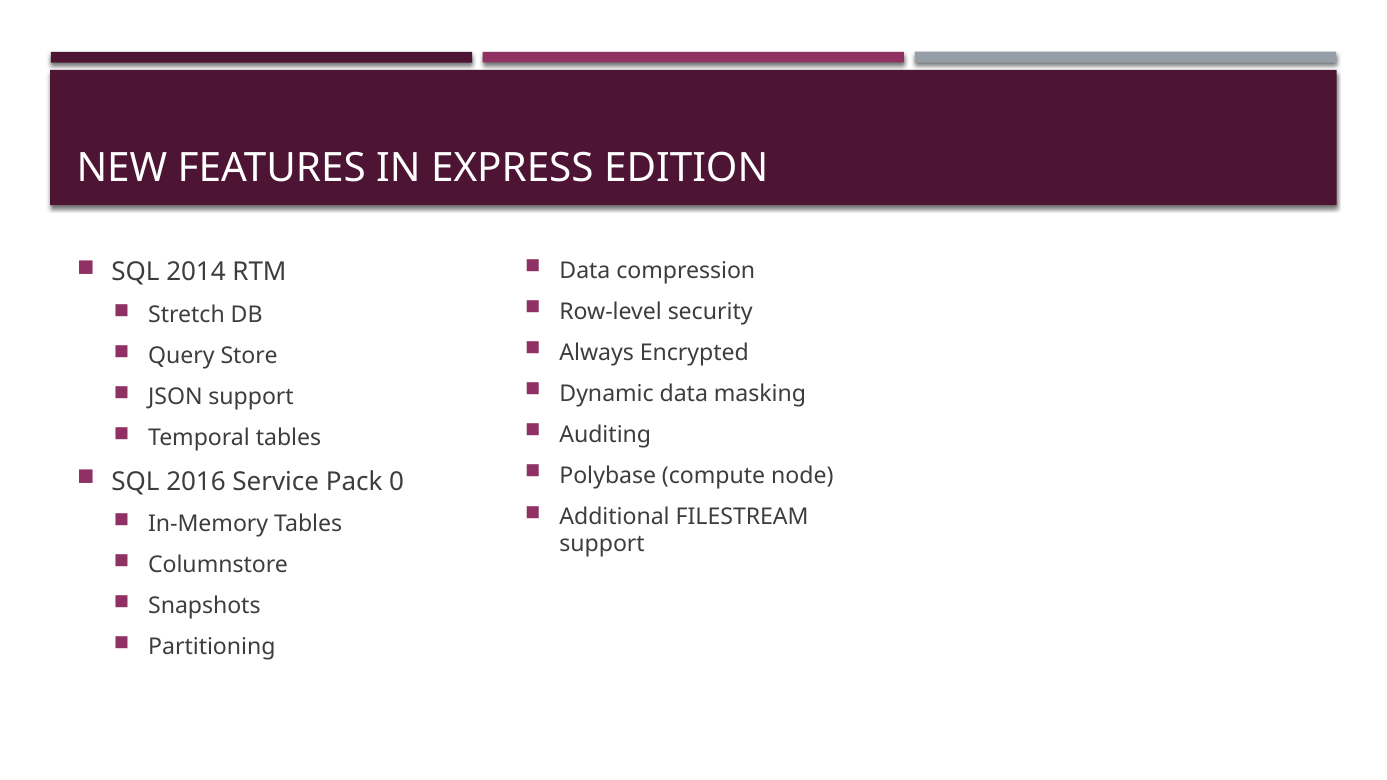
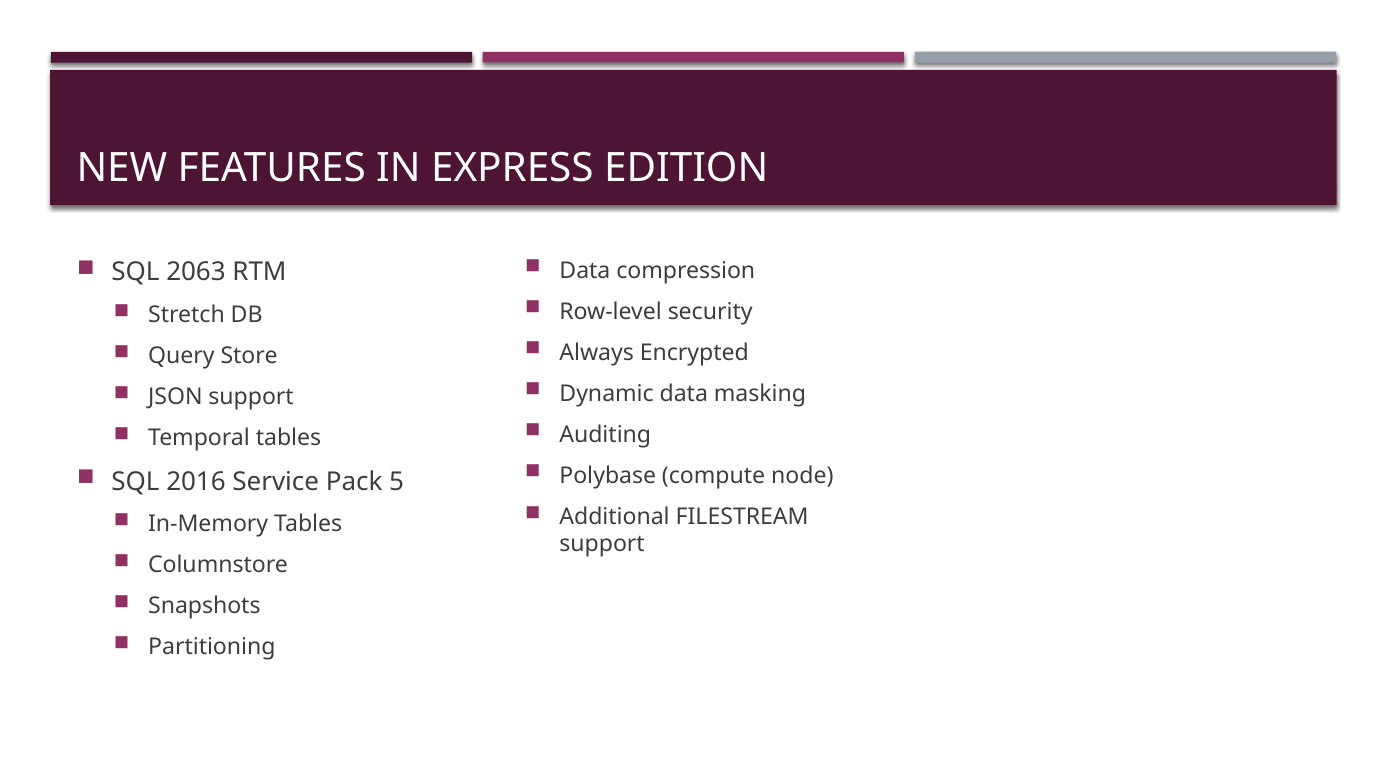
2014: 2014 -> 2063 (196, 272)
0: 0 -> 5 (397, 482)
